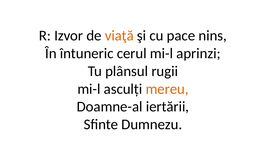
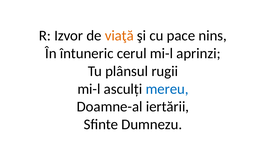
mereu colour: orange -> blue (167, 89)
